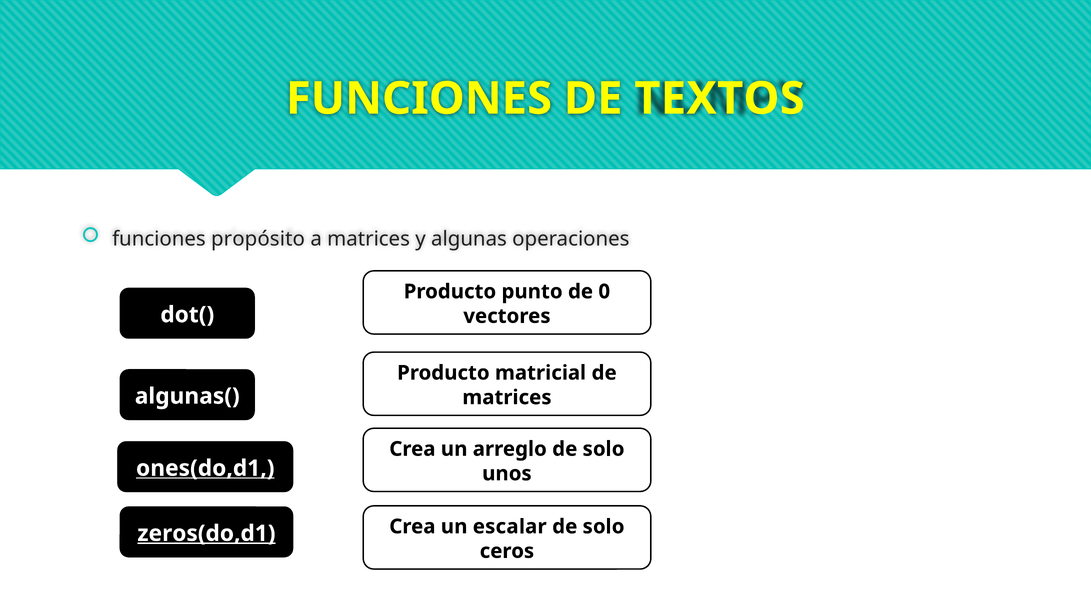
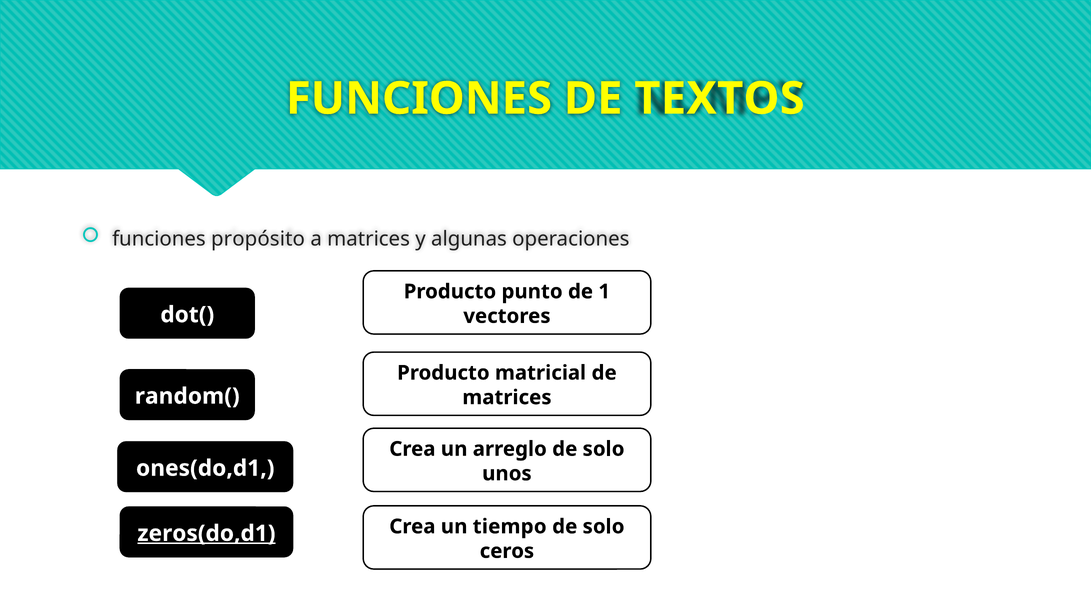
0: 0 -> 1 (604, 291)
algunas(: algunas( -> random( (187, 396)
ones(do,d1 underline: present -> none (205, 468)
escalar: escalar -> tiempo (510, 526)
